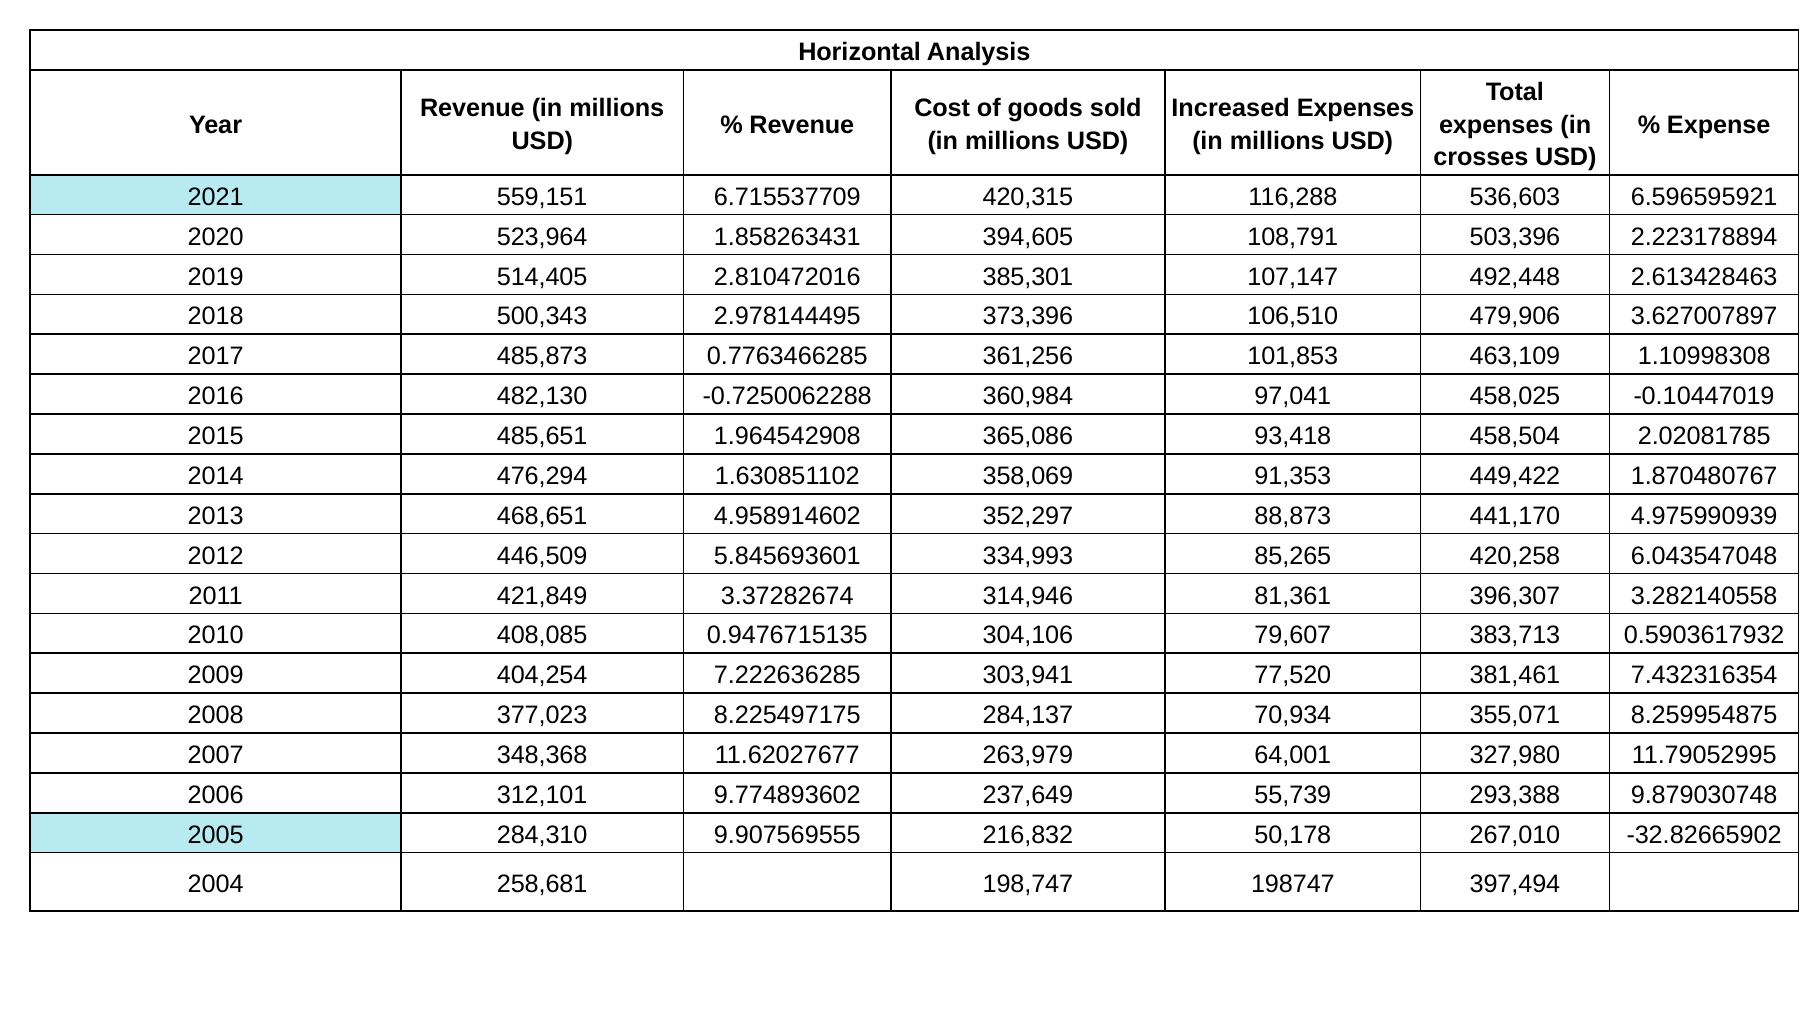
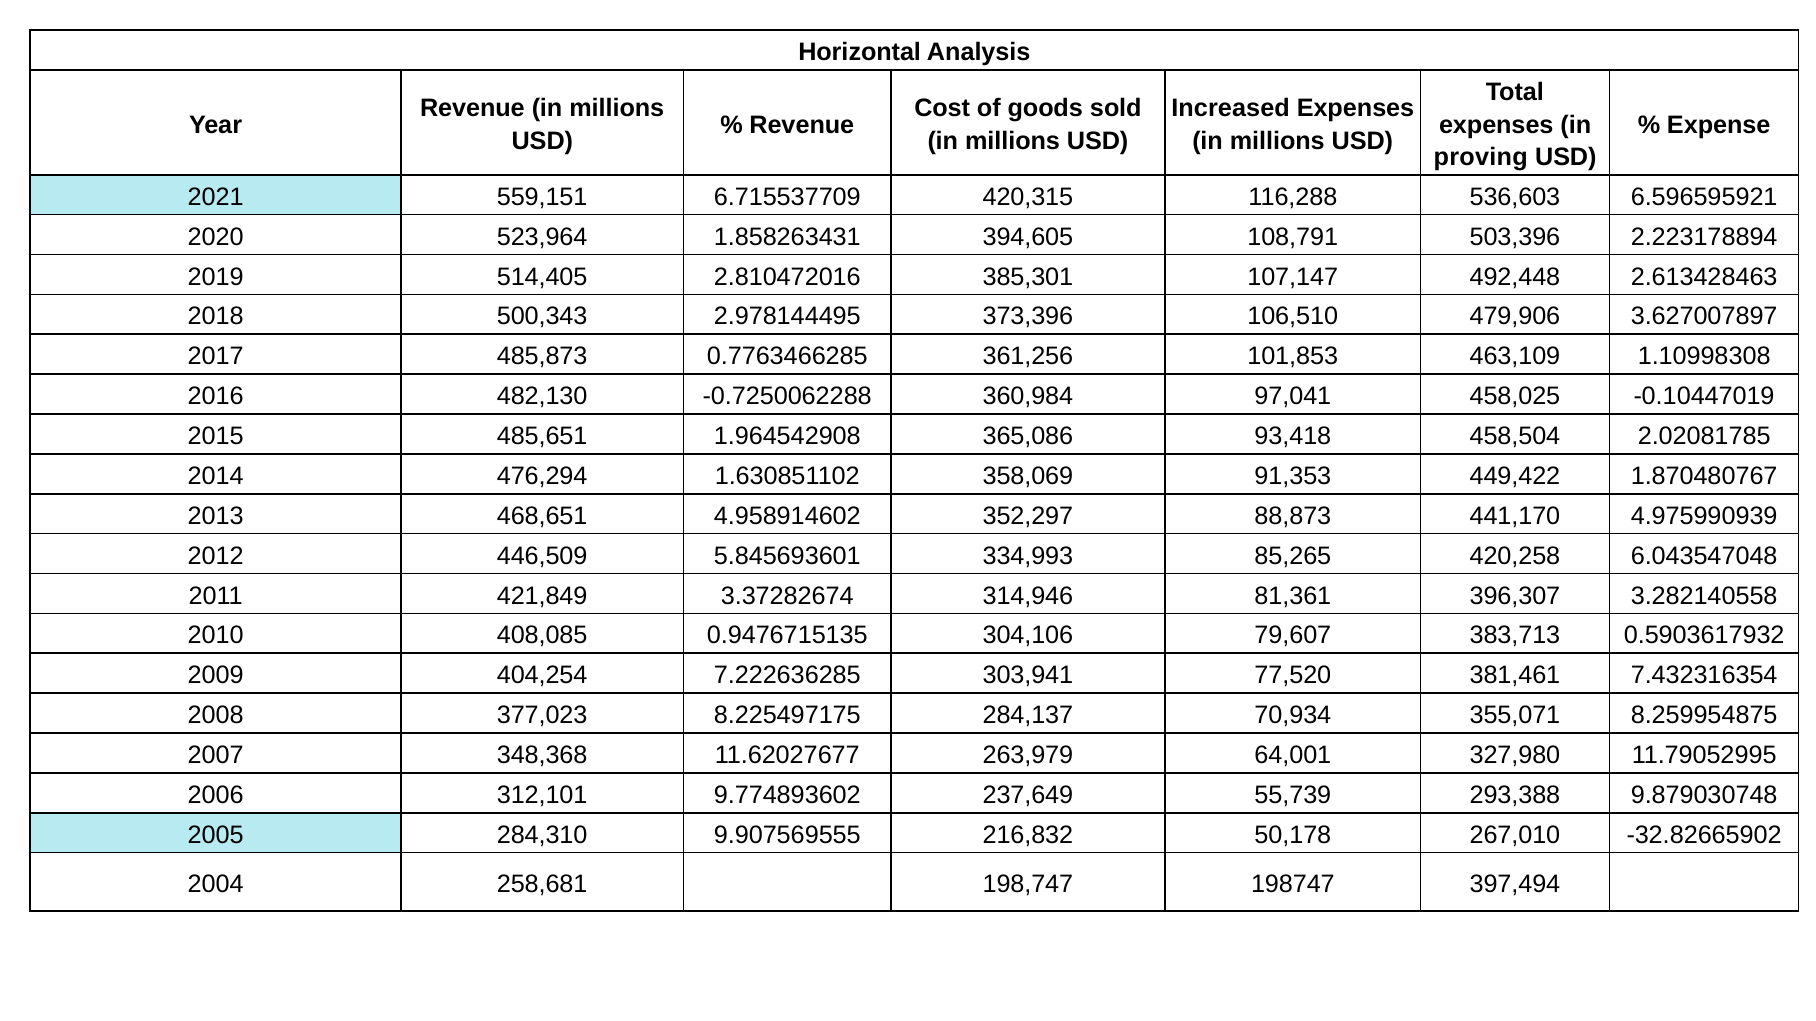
crosses: crosses -> proving (1481, 157)
